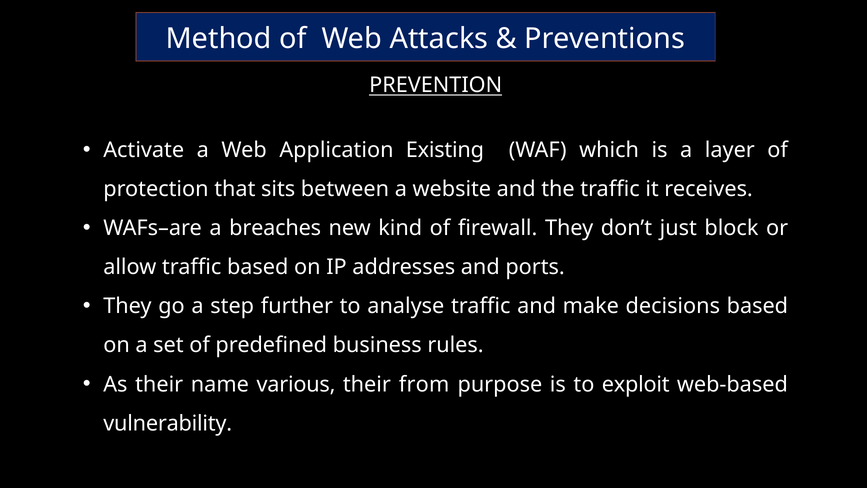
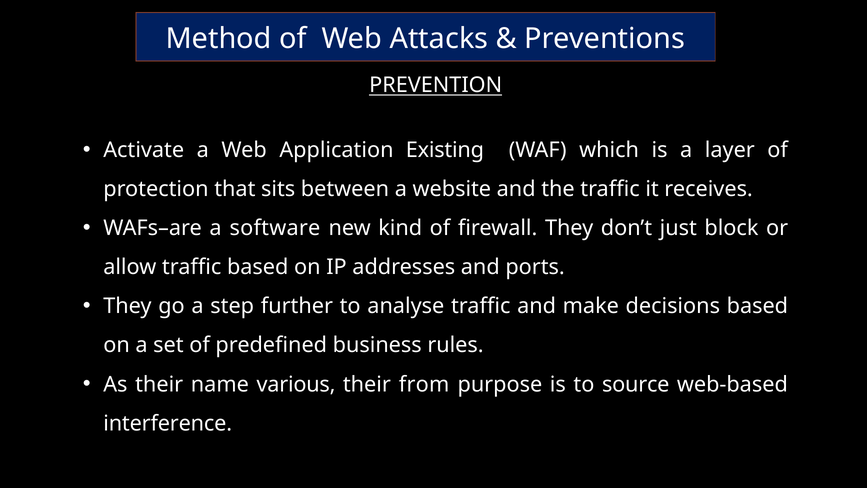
breaches: breaches -> software (275, 228)
exploit: exploit -> source (636, 384)
vulnerability: vulnerability -> interference (168, 423)
